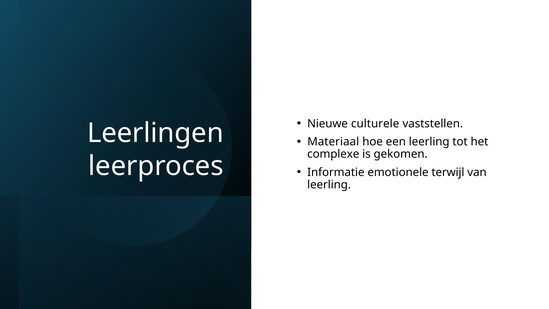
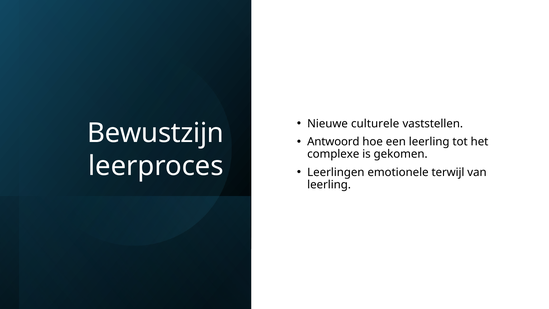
Leerlingen: Leerlingen -> Bewustzijn (155, 133)
Materiaal: Materiaal -> Antwoord (333, 142)
Informatie: Informatie -> Leerlingen (336, 172)
